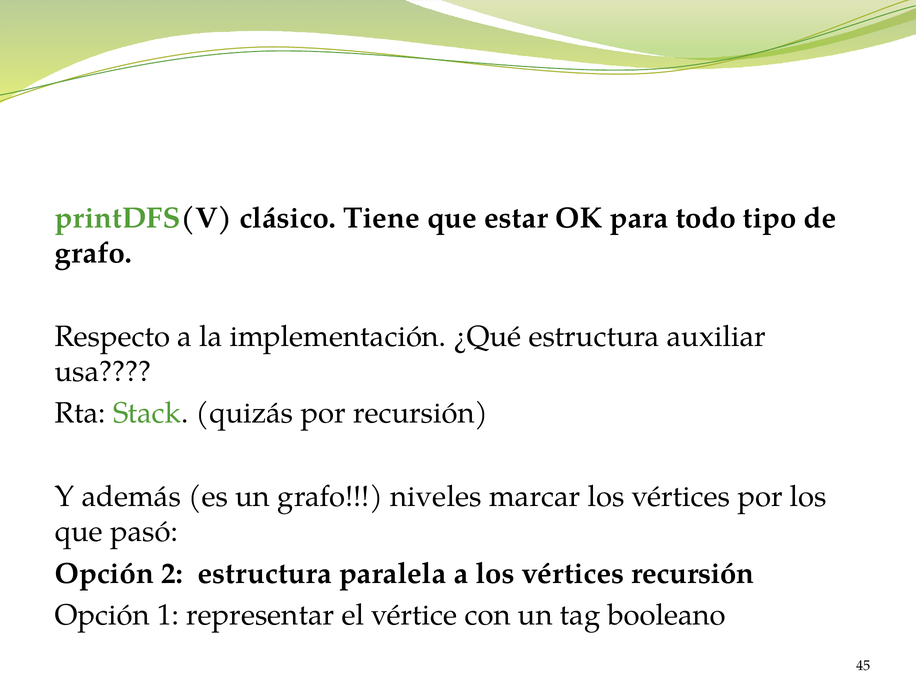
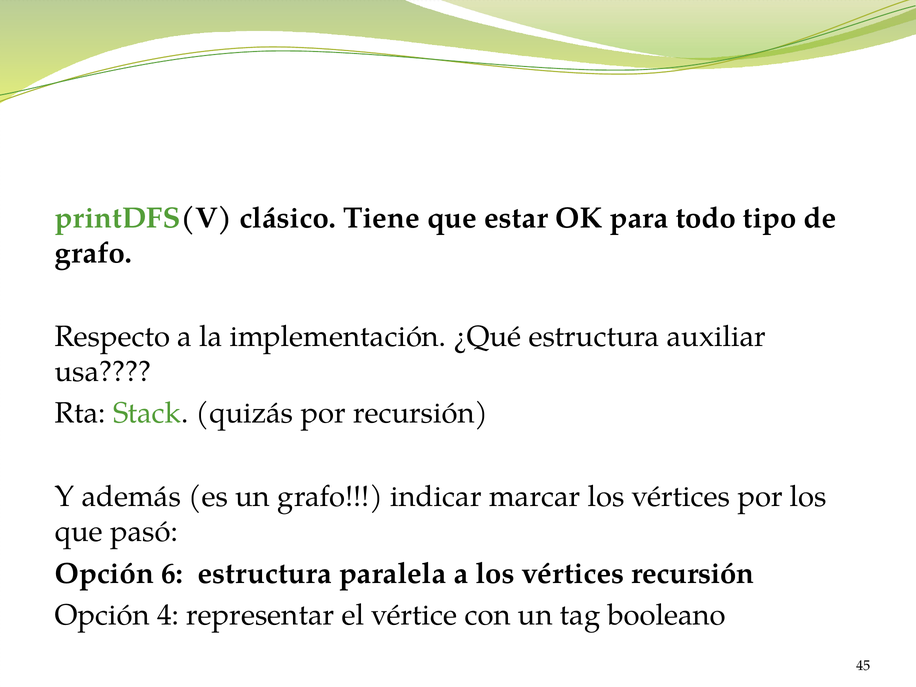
niveles: niveles -> indicar (436, 497)
2: 2 -> 6 (172, 573)
1: 1 -> 4 (168, 615)
